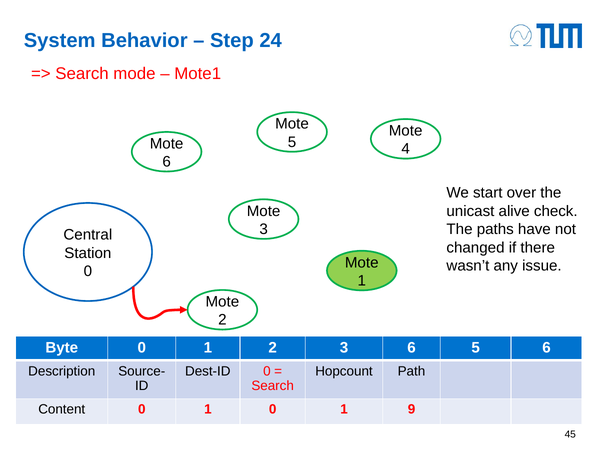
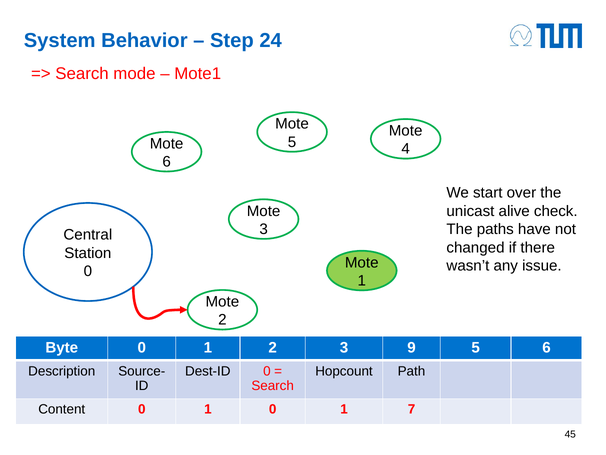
3 6: 6 -> 9 (412, 347)
9: 9 -> 7 (412, 409)
